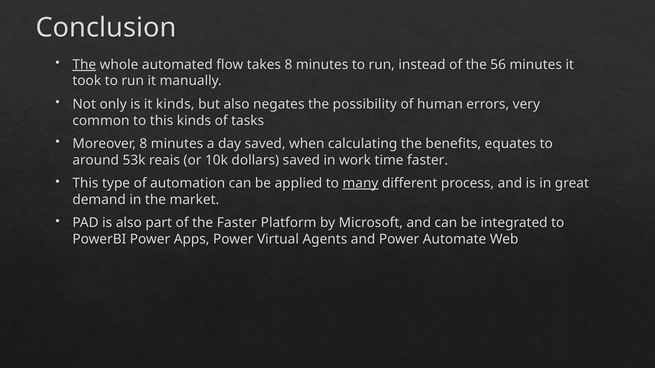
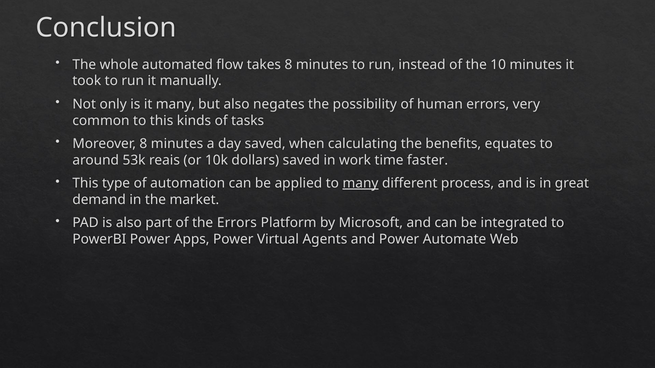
The underline: present -> none (84, 65)
56: 56 -> 10 (498, 65)
it kinds: kinds -> many (175, 104)
the Faster: Faster -> Errors (237, 223)
